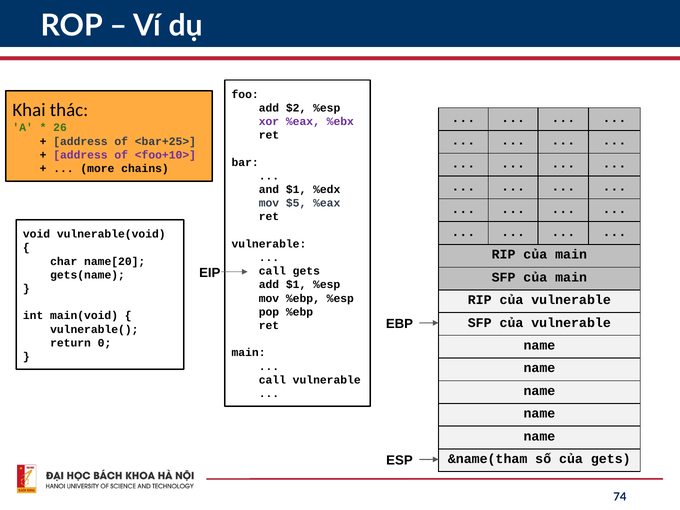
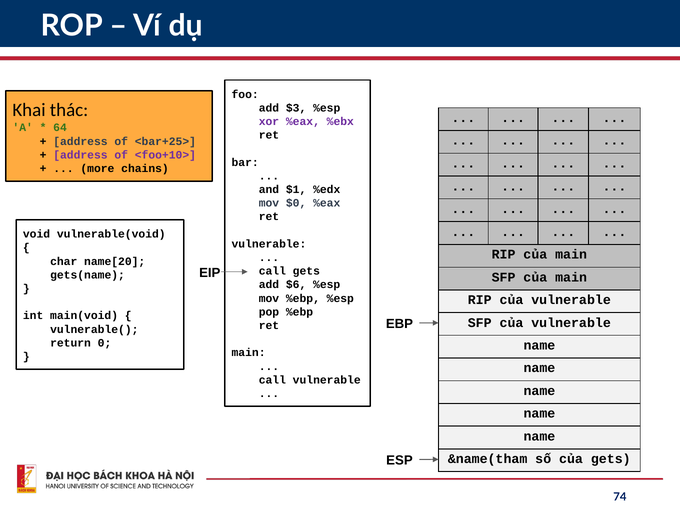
$2: $2 -> $3 (296, 108)
26: 26 -> 64 (60, 128)
$5: $5 -> $0 (296, 203)
add $1: $1 -> $6 (296, 285)
